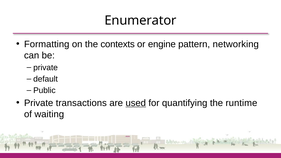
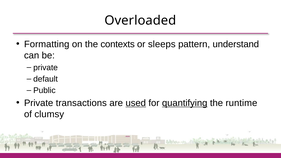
Enumerator: Enumerator -> Overloaded (140, 20)
engine: engine -> sleeps (162, 44)
networking: networking -> understand (236, 44)
quantifying underline: none -> present (185, 103)
waiting: waiting -> clumsy (49, 114)
